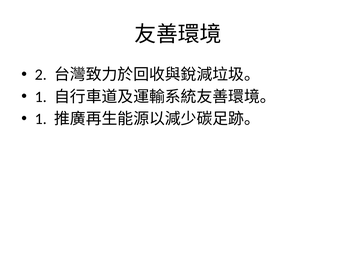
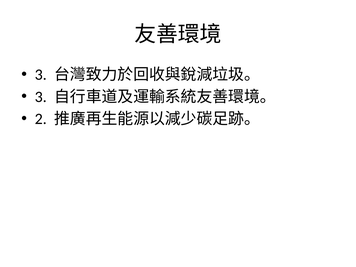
2: 2 -> 3 (41, 75)
1: 1 -> 3 (41, 97)
1: 1 -> 2 (41, 119)
